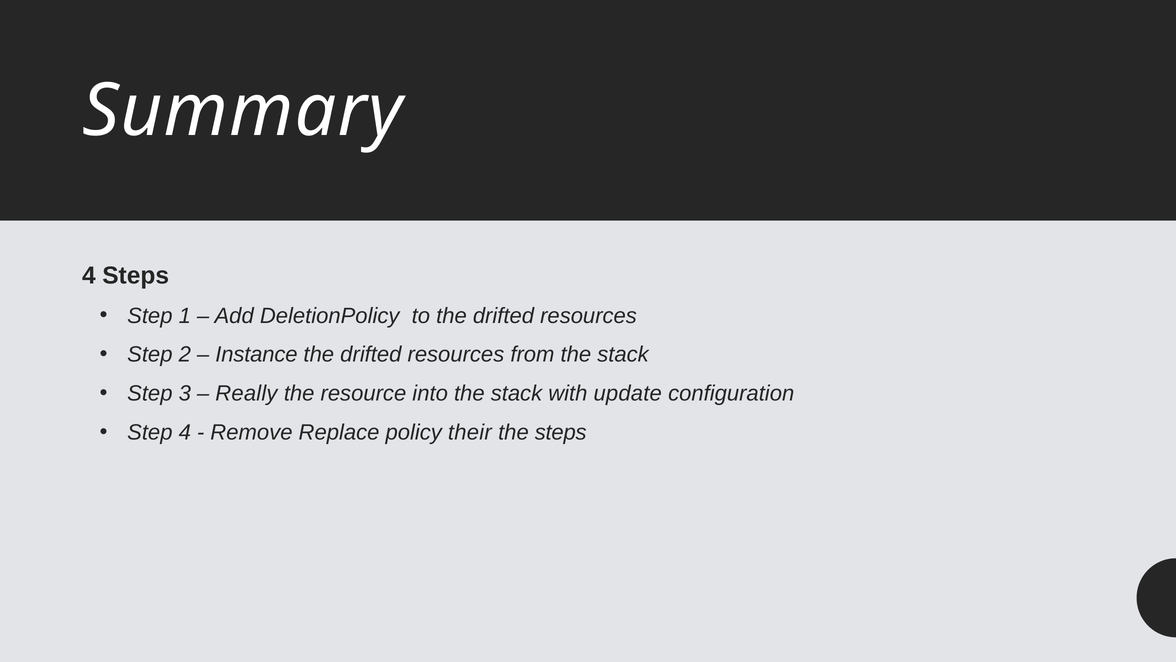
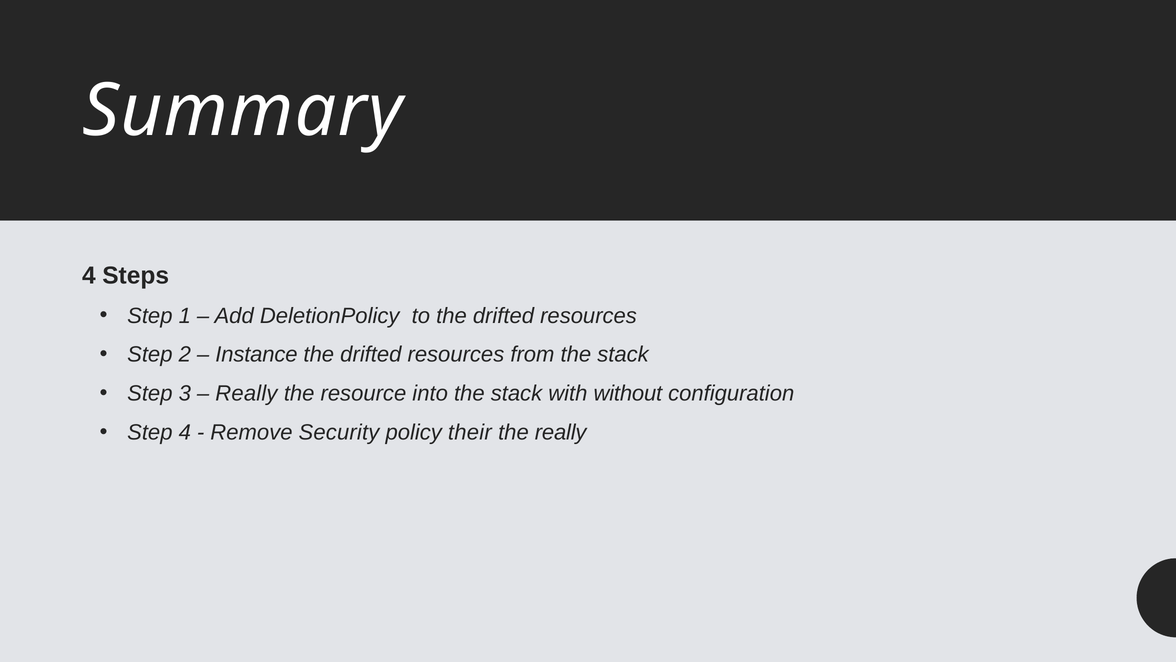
update: update -> without (628, 393)
Replace: Replace -> Security (339, 432)
the steps: steps -> really (561, 432)
